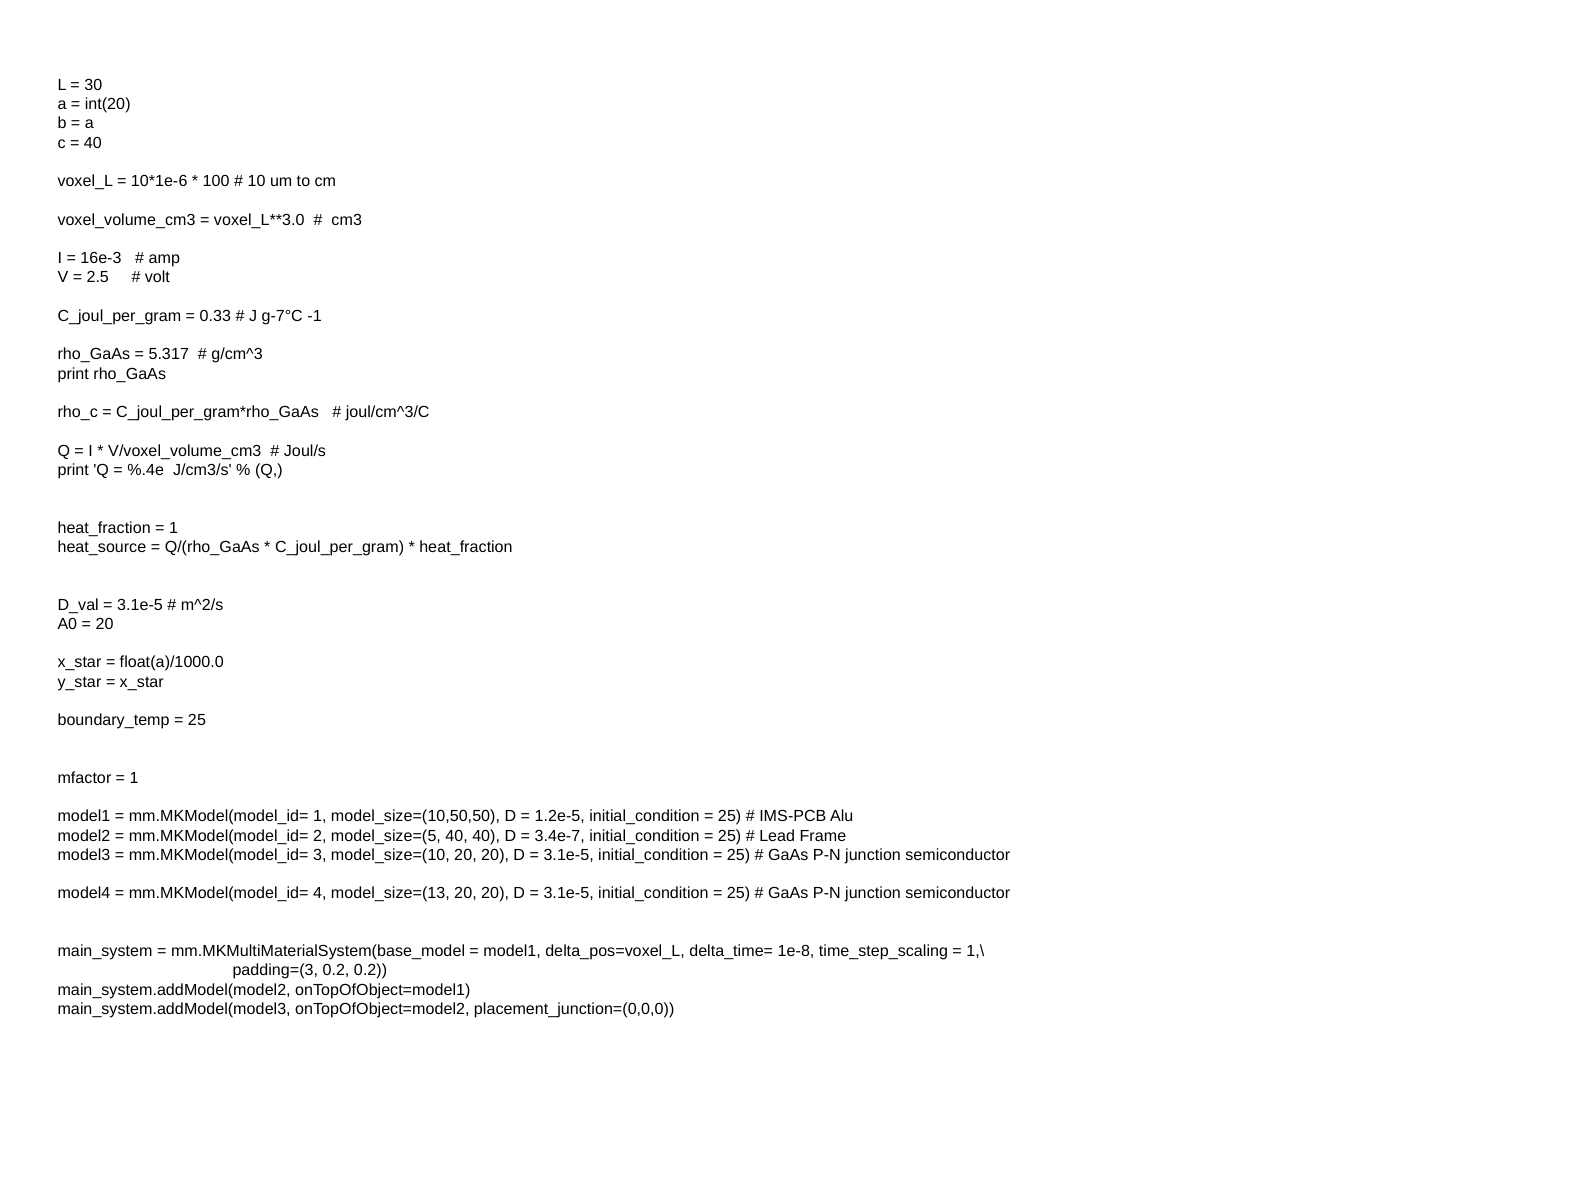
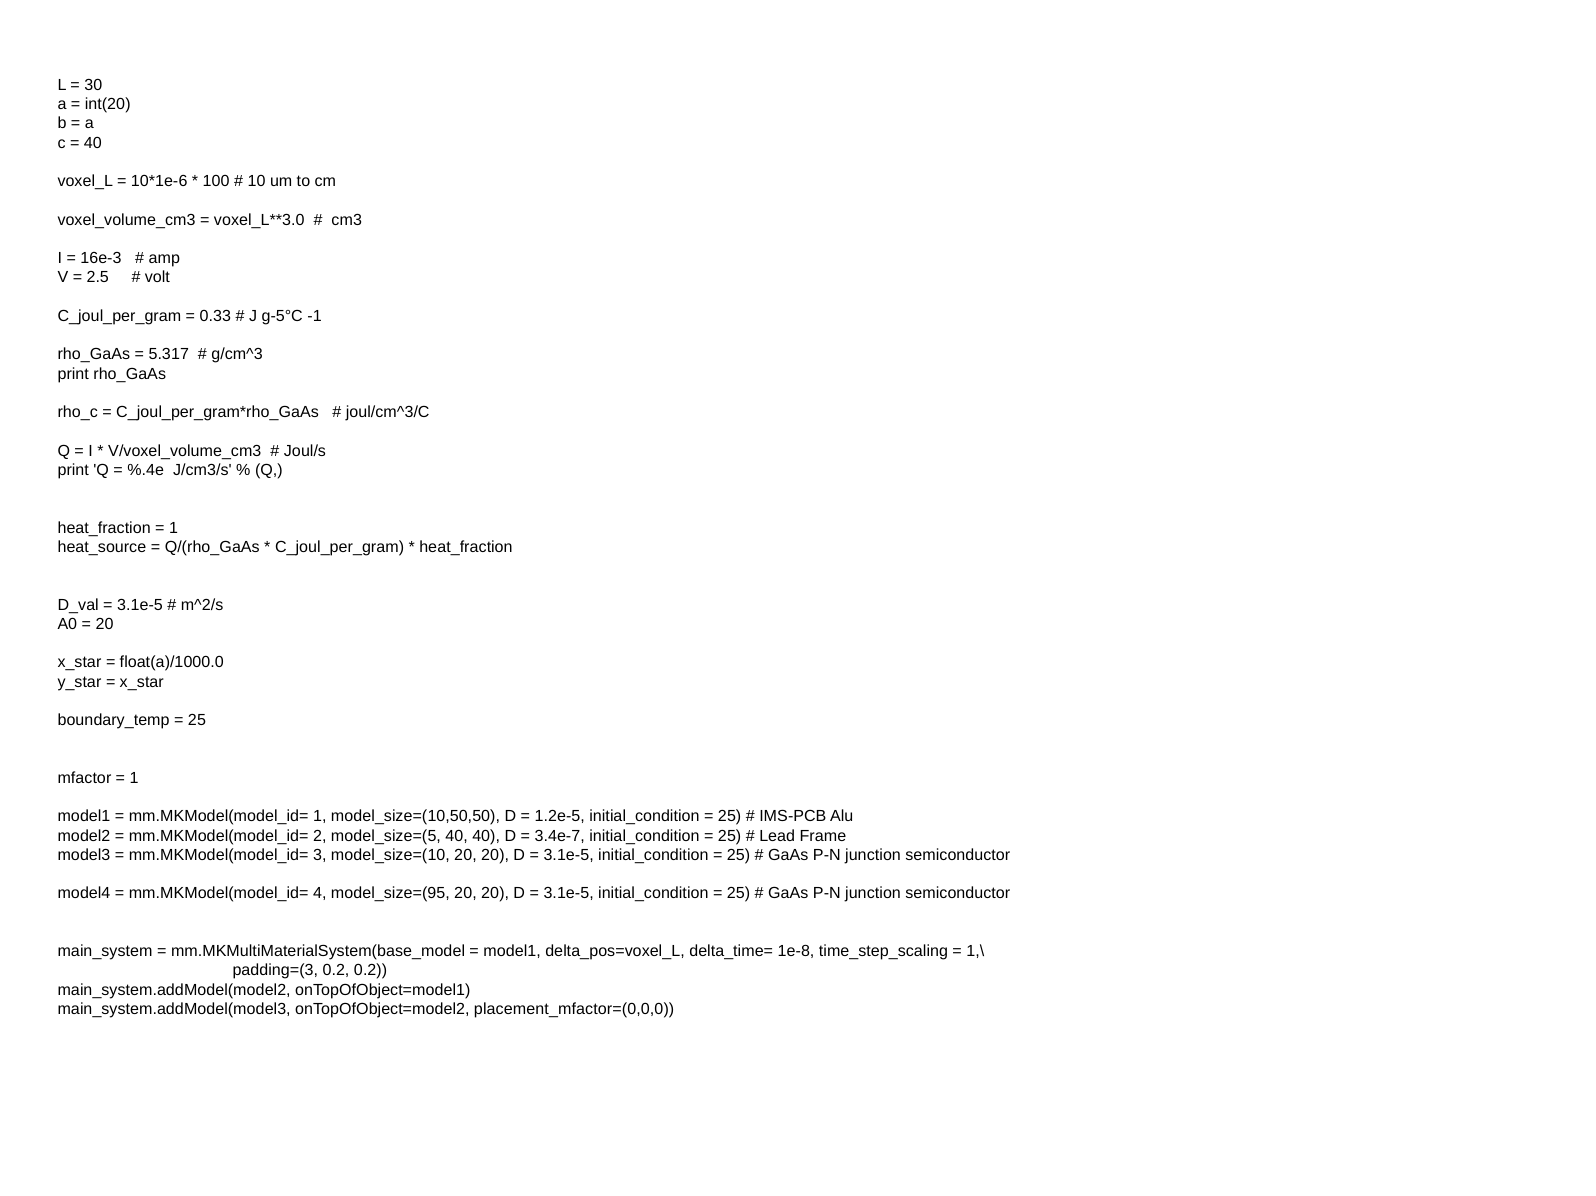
g-7°C: g-7°C -> g-5°C (282, 316)
model_size=(13: model_size=(13 -> model_size=(95 (390, 894)
placement_junction=(0,0,0: placement_junction=(0,0,0 -> placement_mfactor=(0,0,0 (574, 1010)
